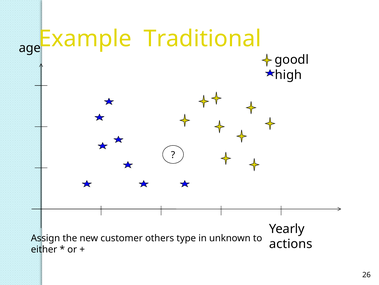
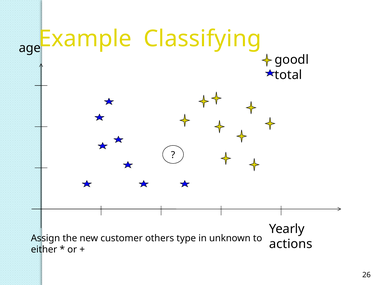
Traditional: Traditional -> Classifying (202, 39)
high: high -> total (288, 75)
